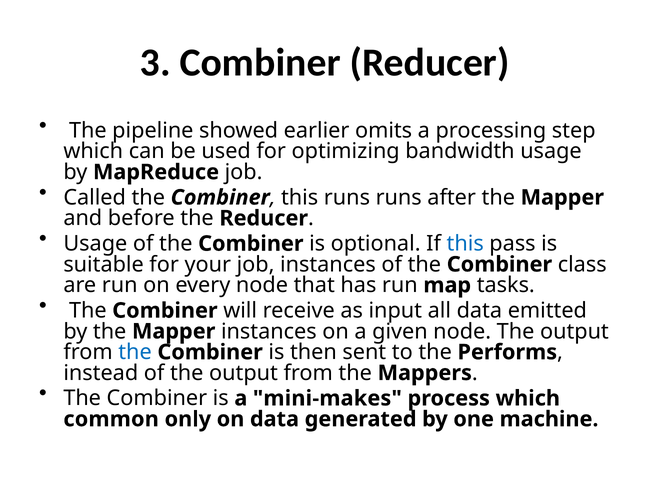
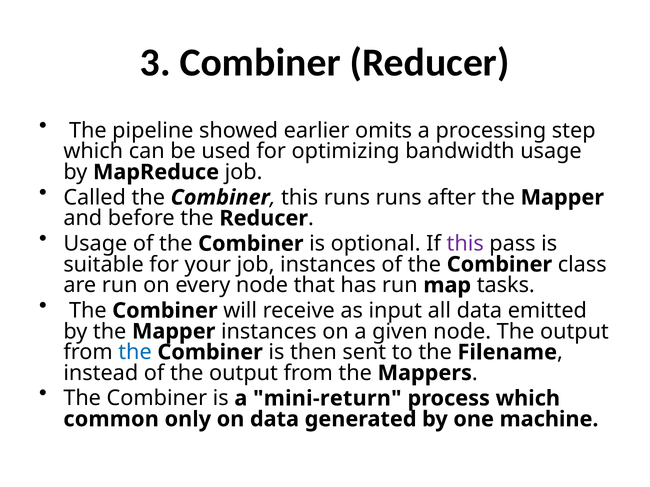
this colour: blue -> purple (465, 244)
Performs: Performs -> Filename (507, 353)
mini-makes: mini-makes -> mini-return (327, 399)
